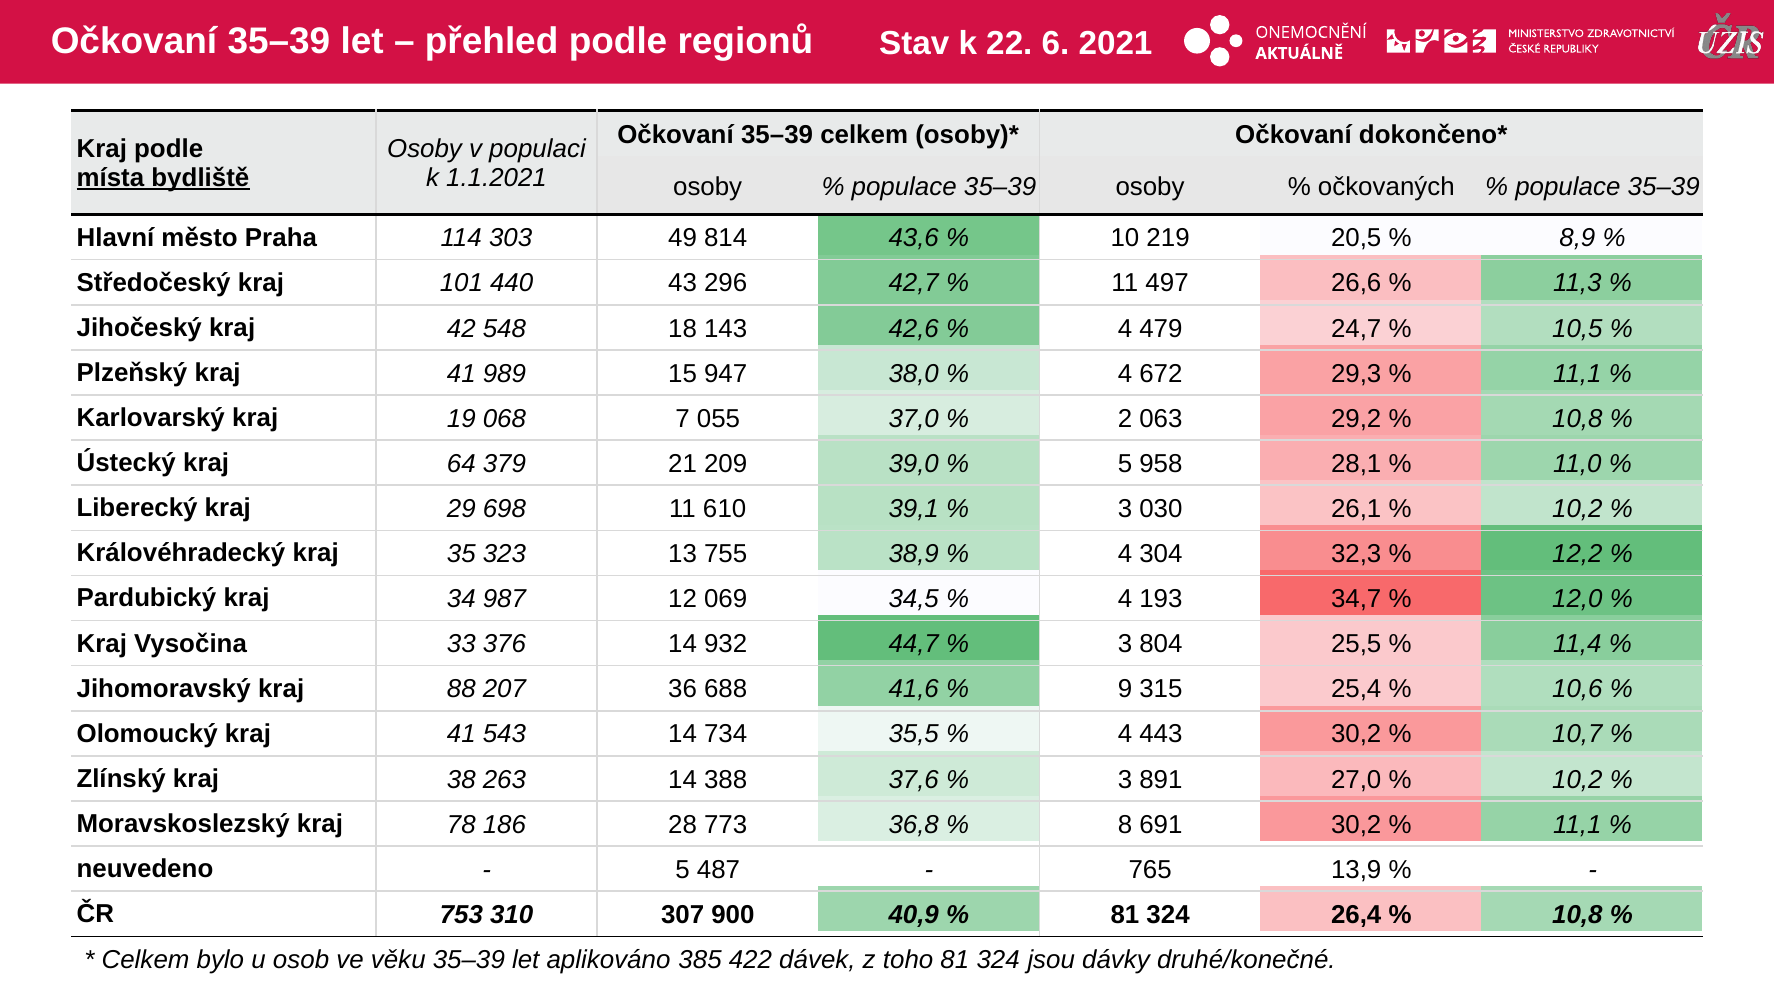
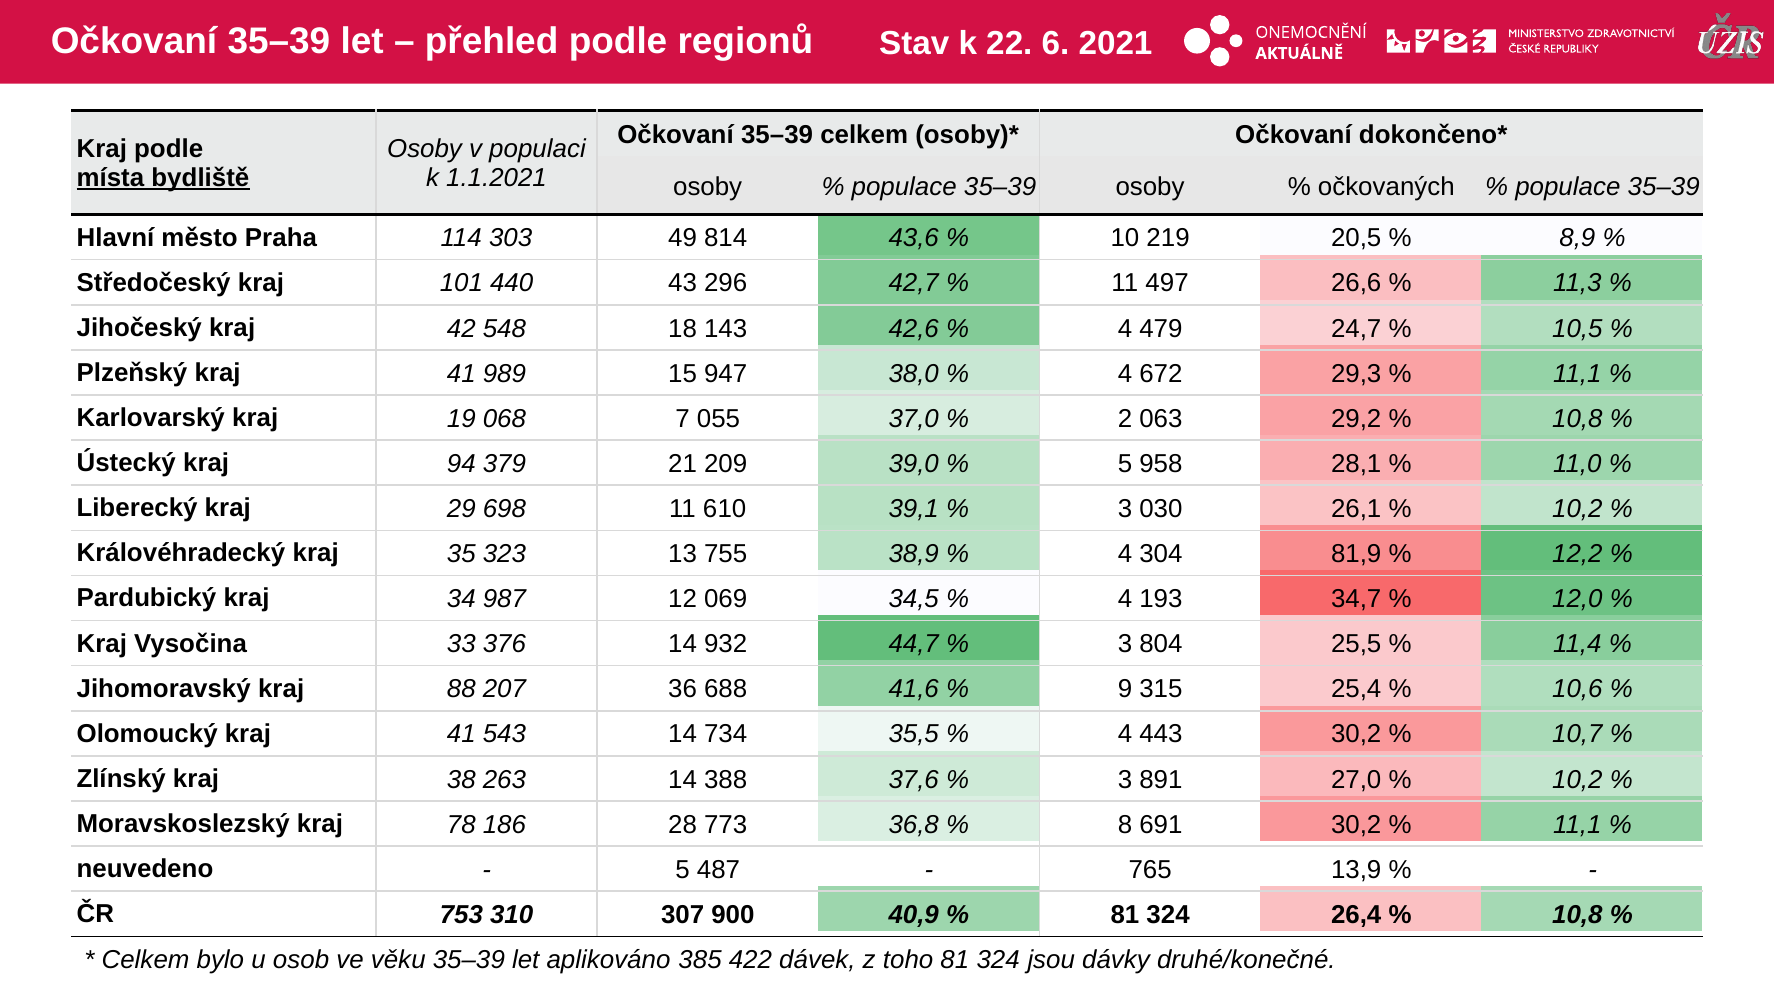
64: 64 -> 94 (461, 464)
32,3: 32,3 -> 81,9 (1356, 554)
